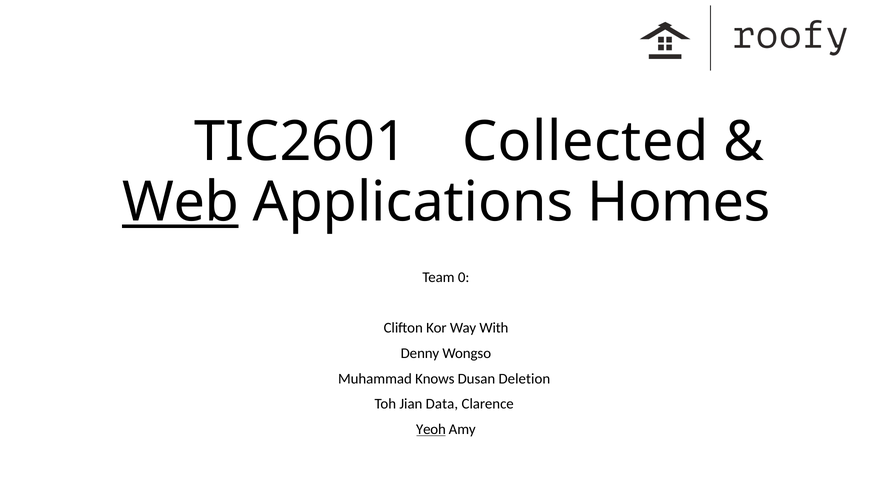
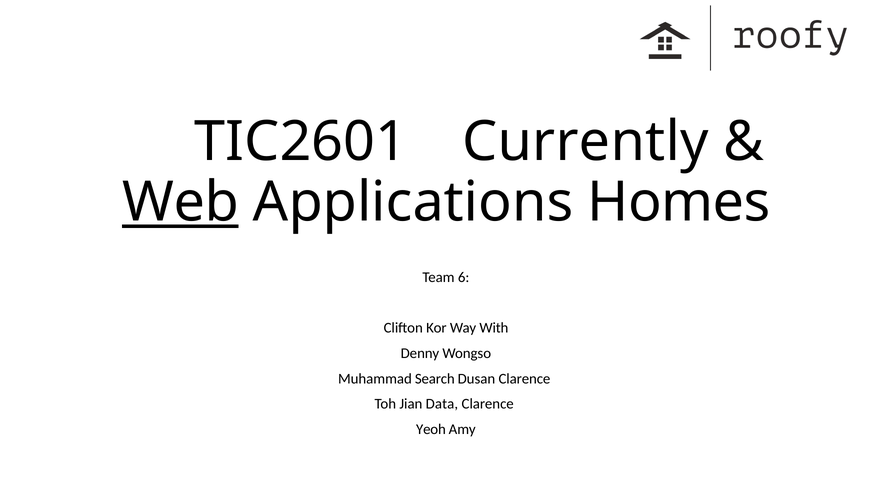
Collected: Collected -> Currently (585, 142)
0: 0 -> 6 (464, 277)
Knows: Knows -> Search (435, 379)
Dusan Deletion: Deletion -> Clarence (524, 379)
Yeoh underline: present -> none (431, 429)
